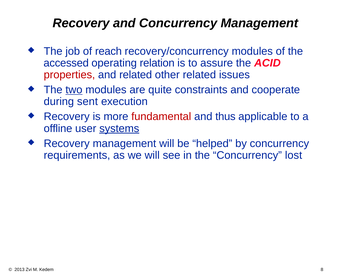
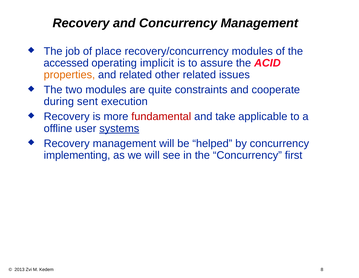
reach: reach -> place (108, 51)
relation: relation -> implicit (157, 63)
properties colour: red -> orange (69, 75)
two underline: present -> none (74, 90)
thus: thus -> take (225, 116)
requirements: requirements -> implementing (77, 155)
lost: lost -> first (294, 155)
